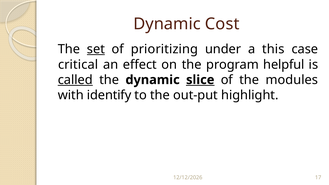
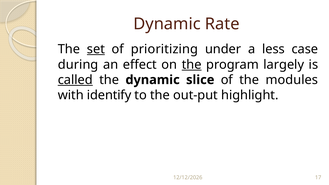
Cost: Cost -> Rate (222, 24)
this: this -> less (273, 49)
critical: critical -> during (78, 65)
the underline: none -> present (192, 65)
helpful: helpful -> largely (284, 65)
slice underline: present -> none (200, 80)
